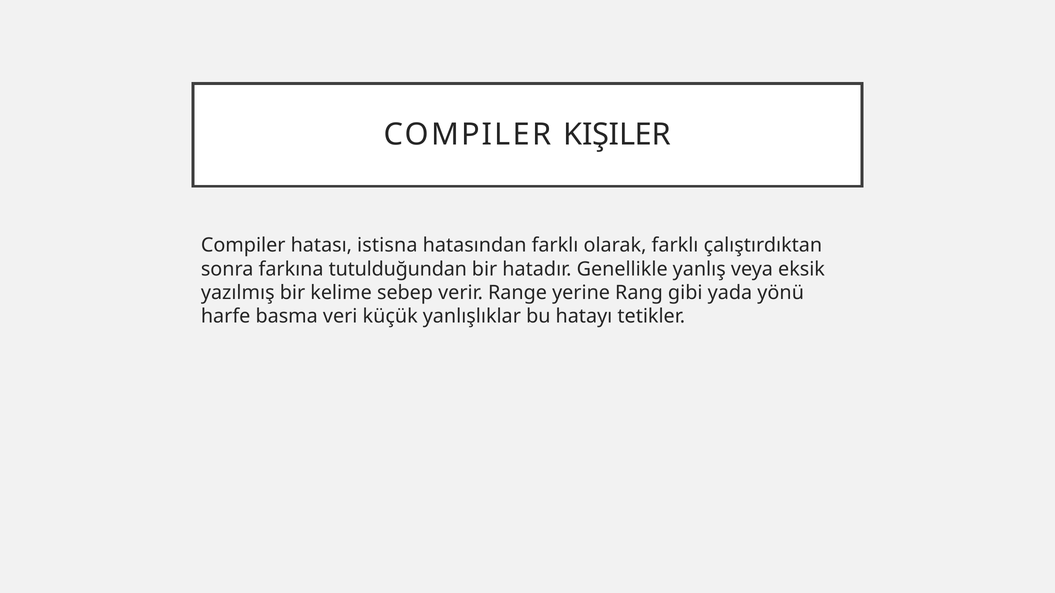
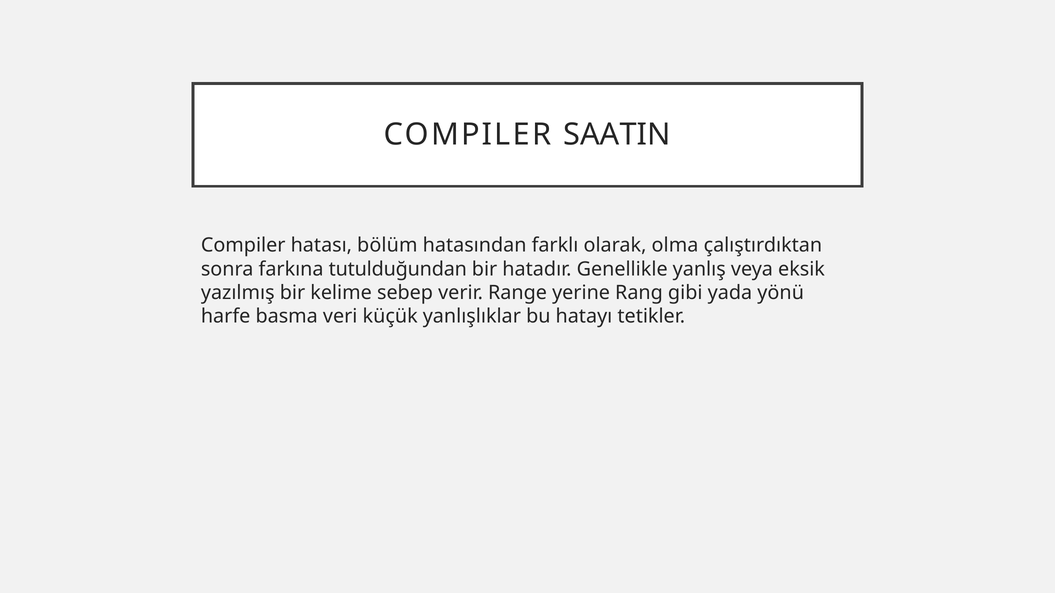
KIŞILER: KIŞILER -> SAATIN (617, 135)
istisna: istisna -> bölüm (387, 245)
olarak farklı: farklı -> olma (675, 245)
